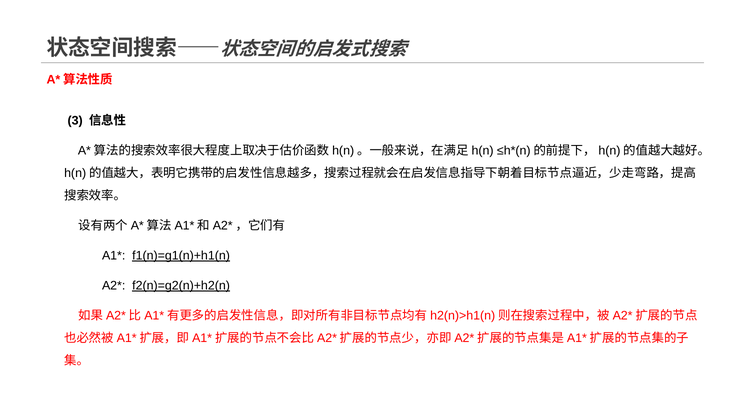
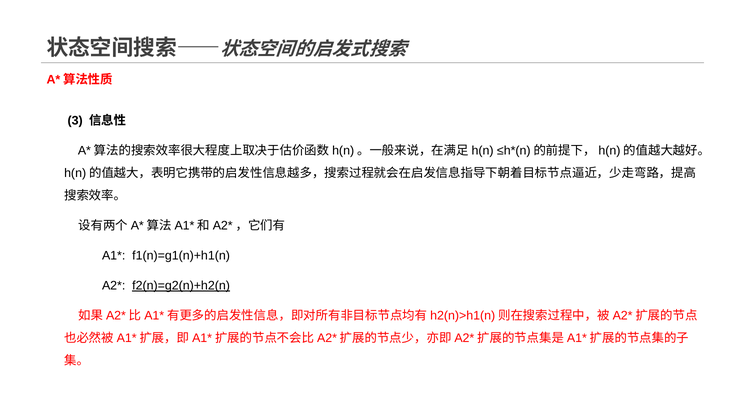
f1(n)=g1(n)+h1(n underline: present -> none (181, 256)
